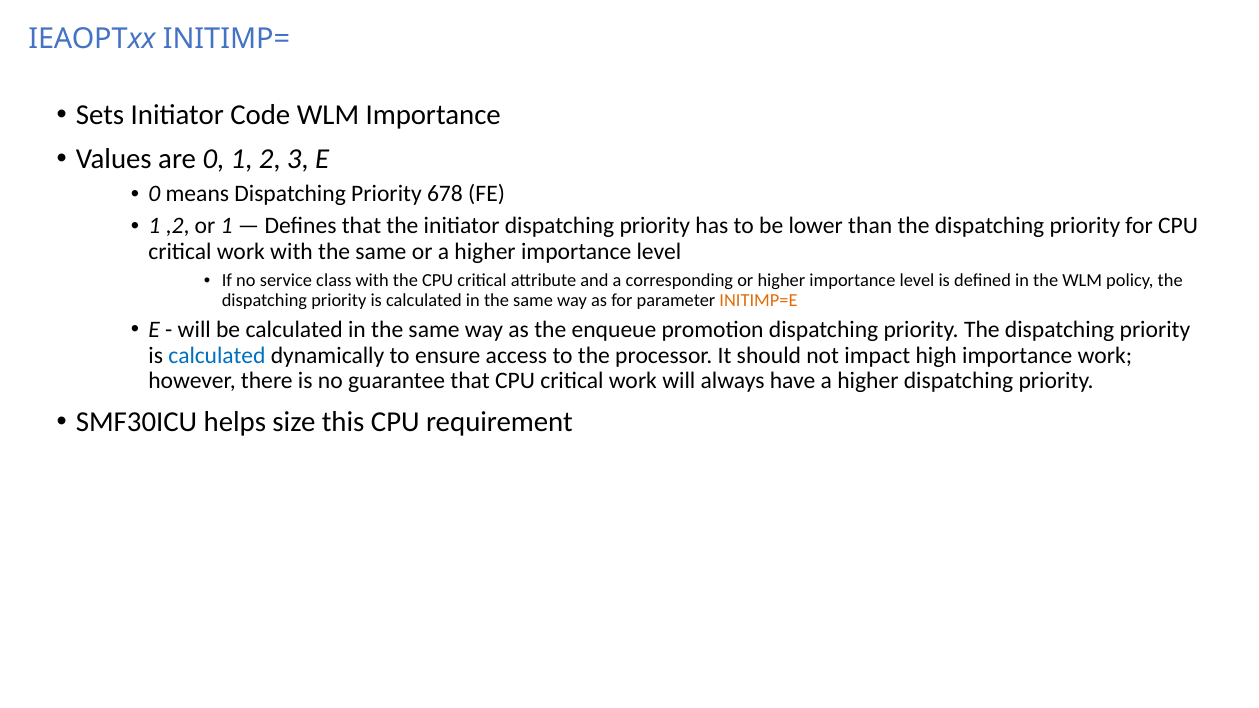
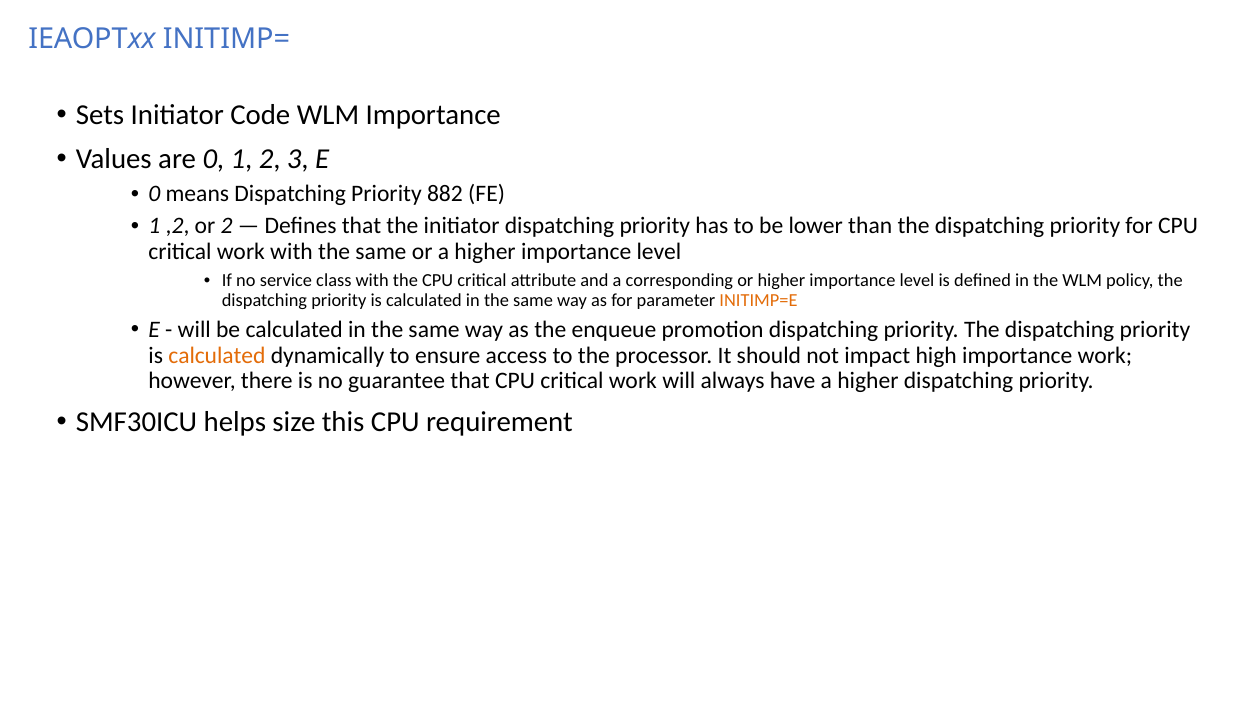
678: 678 -> 882 (445, 194)
or 1: 1 -> 2 (227, 226)
calculated colour: blue -> orange (217, 356)
